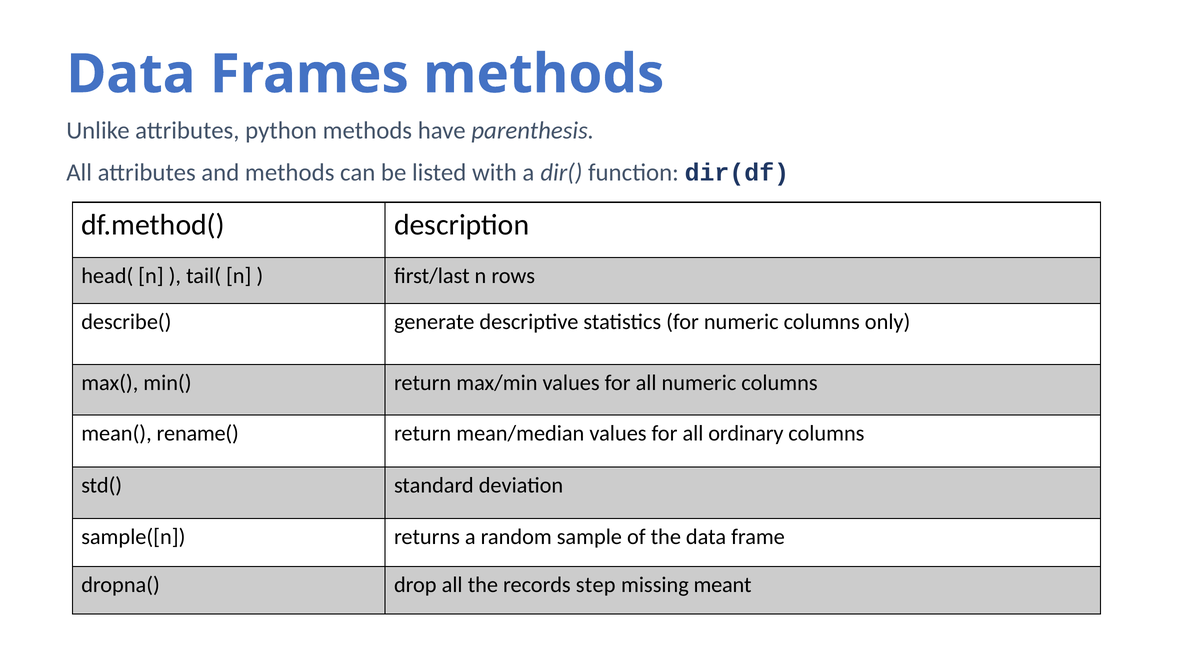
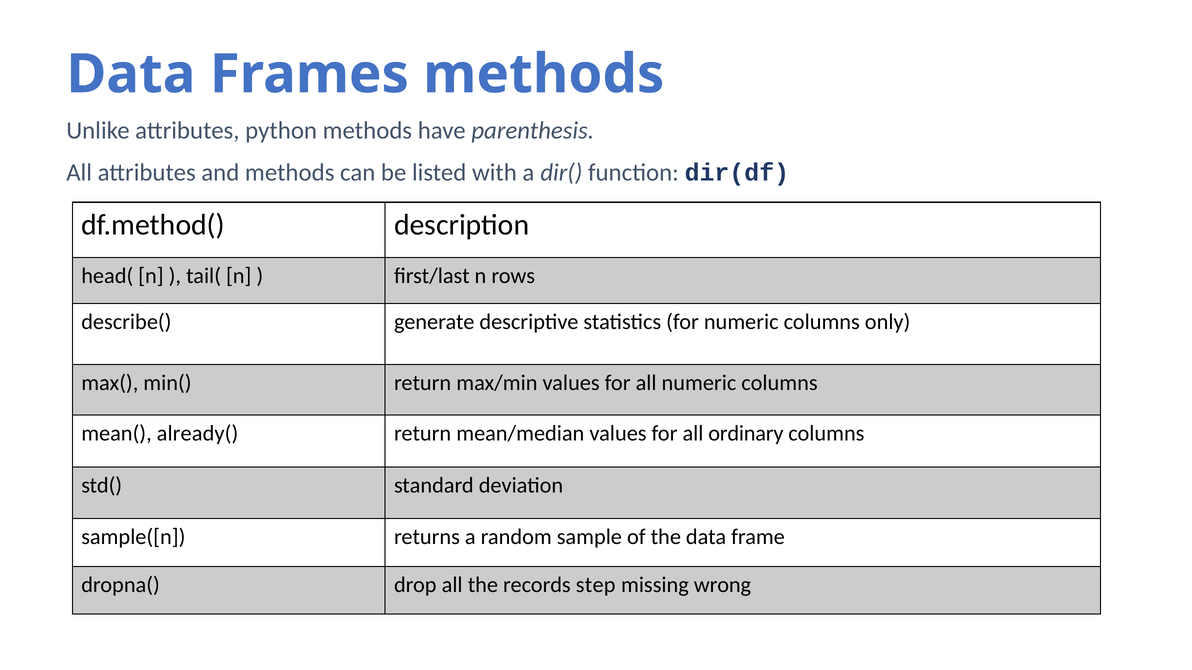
rename(: rename( -> already( (198, 434)
meant: meant -> wrong (722, 585)
